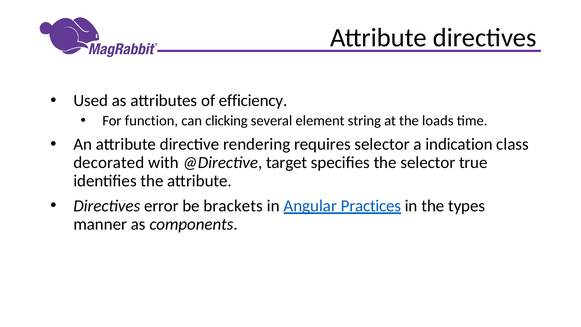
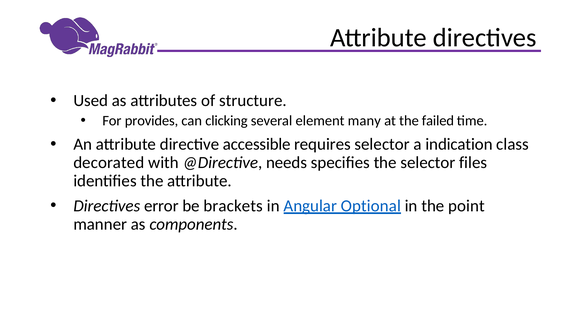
efficiency: efficiency -> structure (253, 100)
function: function -> provides (152, 121)
string: string -> many (364, 121)
loads: loads -> failed (438, 121)
rendering: rendering -> accessible (257, 144)
target: target -> needs (287, 162)
true: true -> files (473, 162)
Practices: Practices -> Optional (371, 206)
types: types -> point (466, 206)
